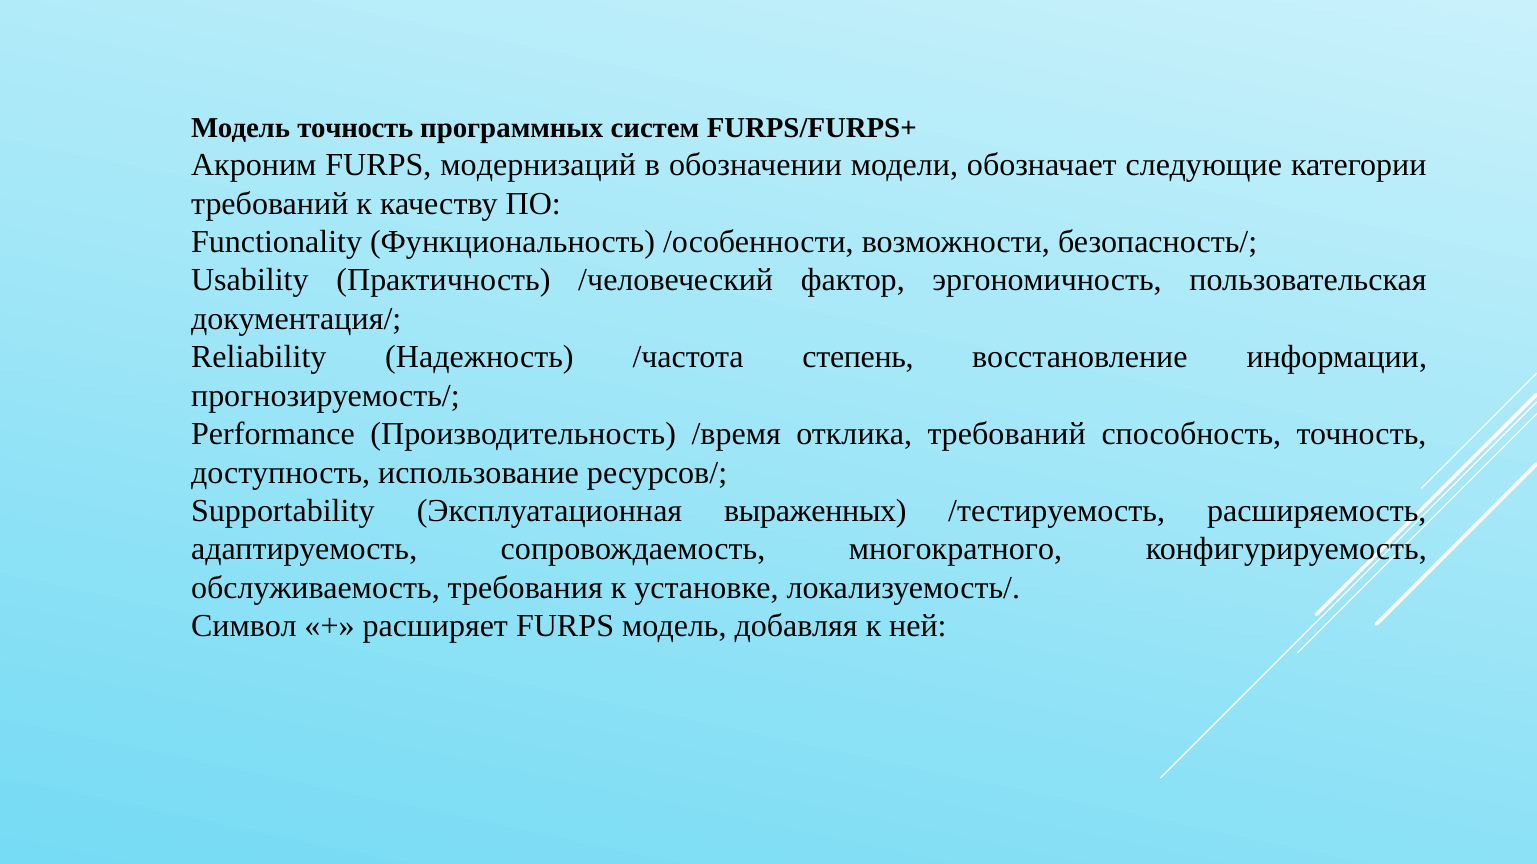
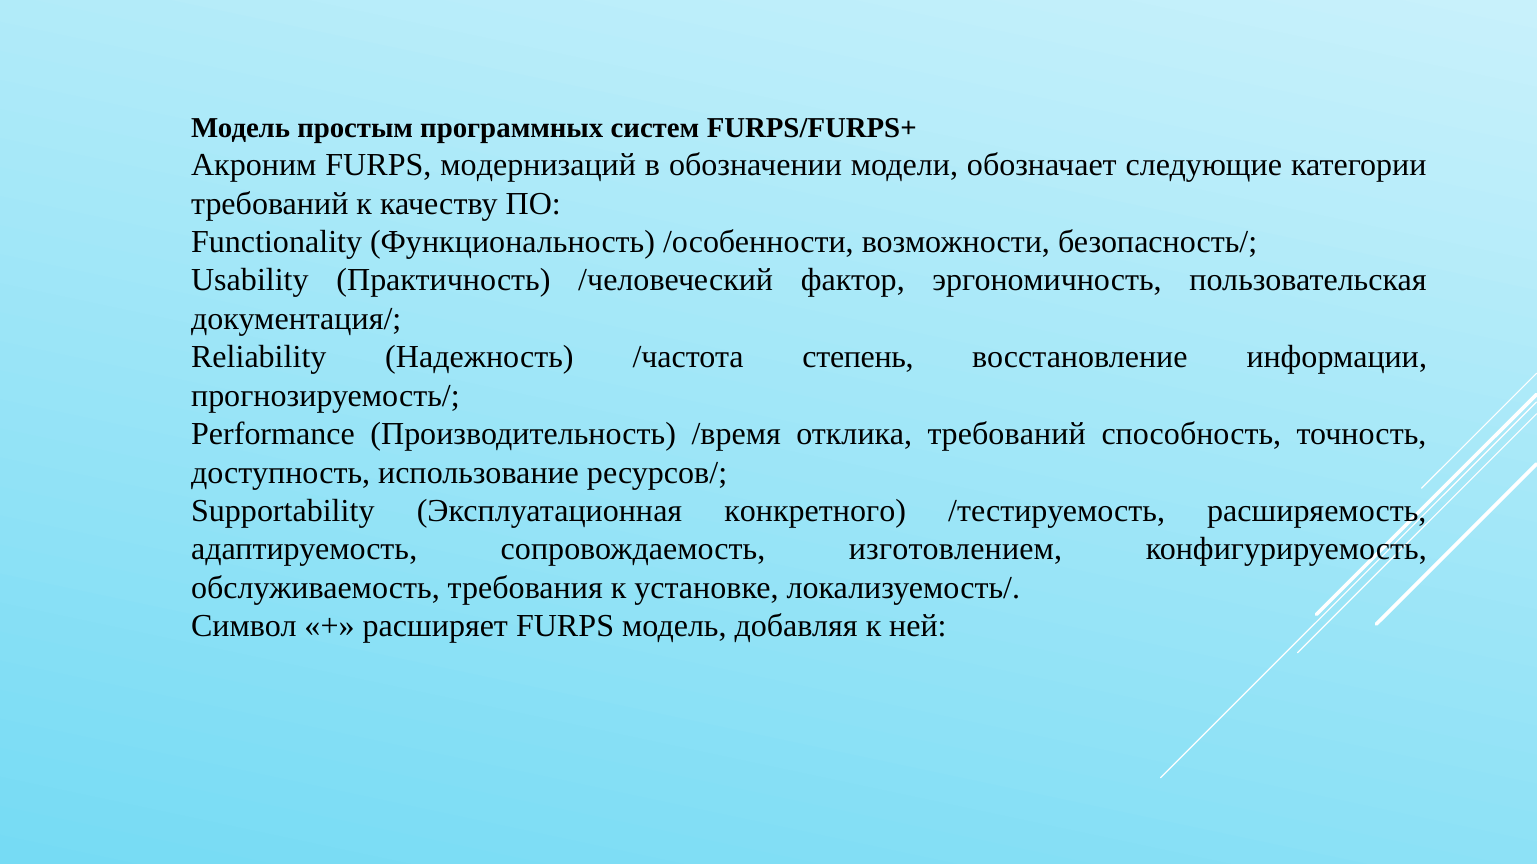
Модель точность: точность -> простым (355, 129)
выраженных: выраженных -> конкретного (815, 511)
многократного: многократного -> изготовлением (956, 550)
